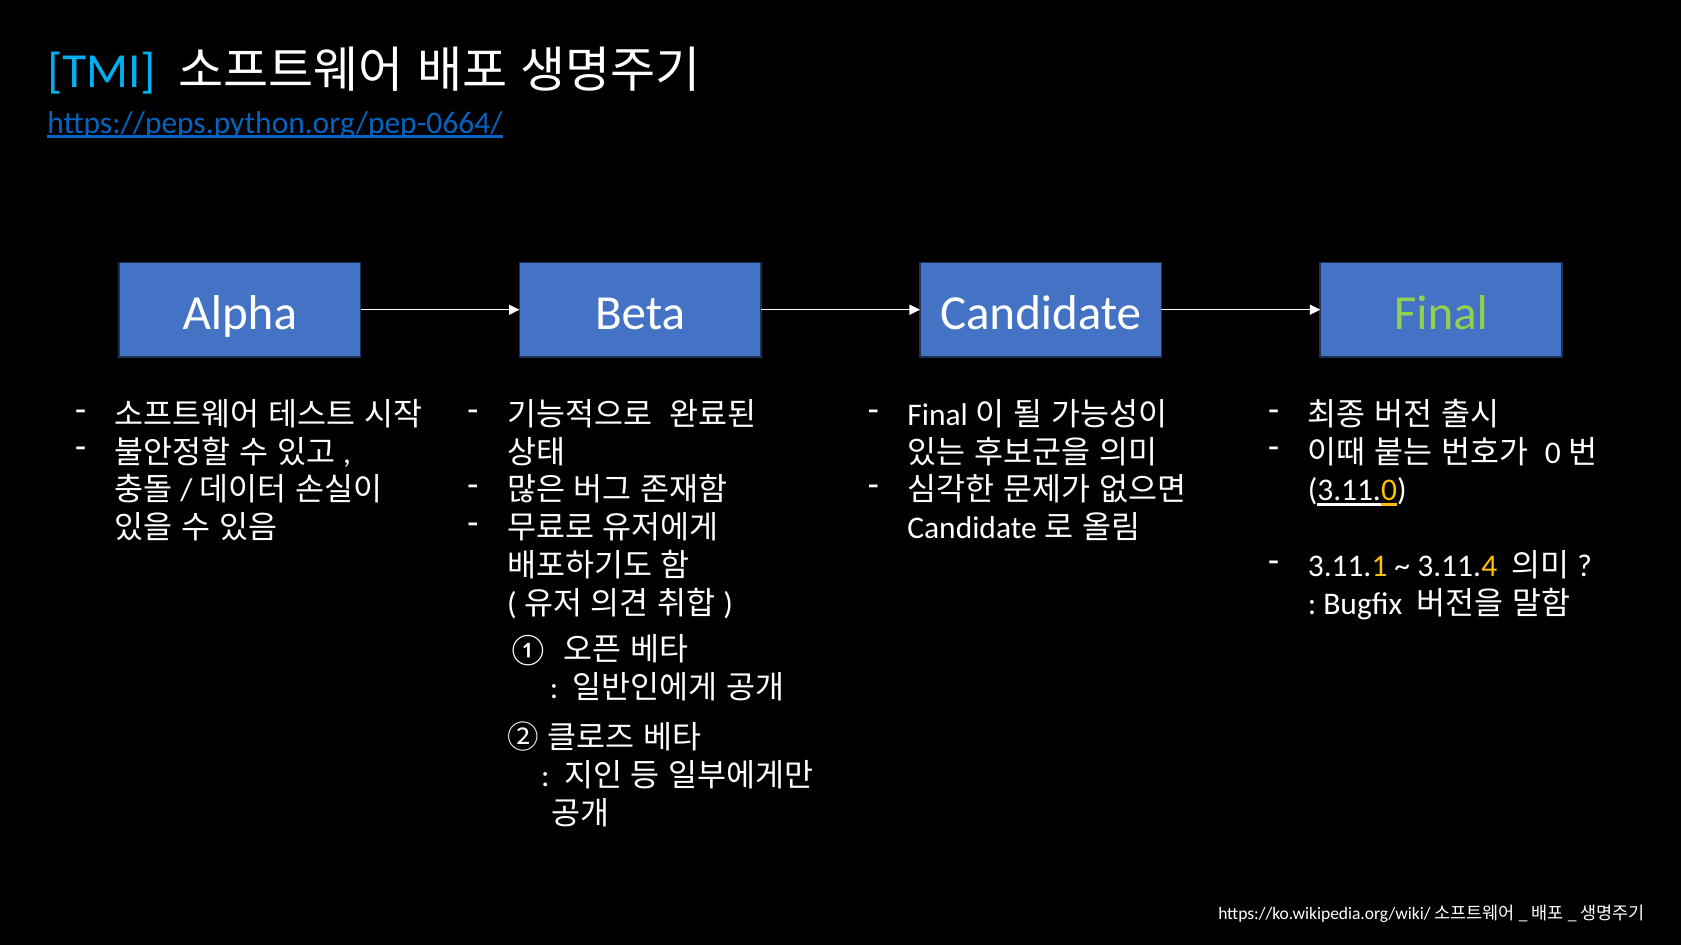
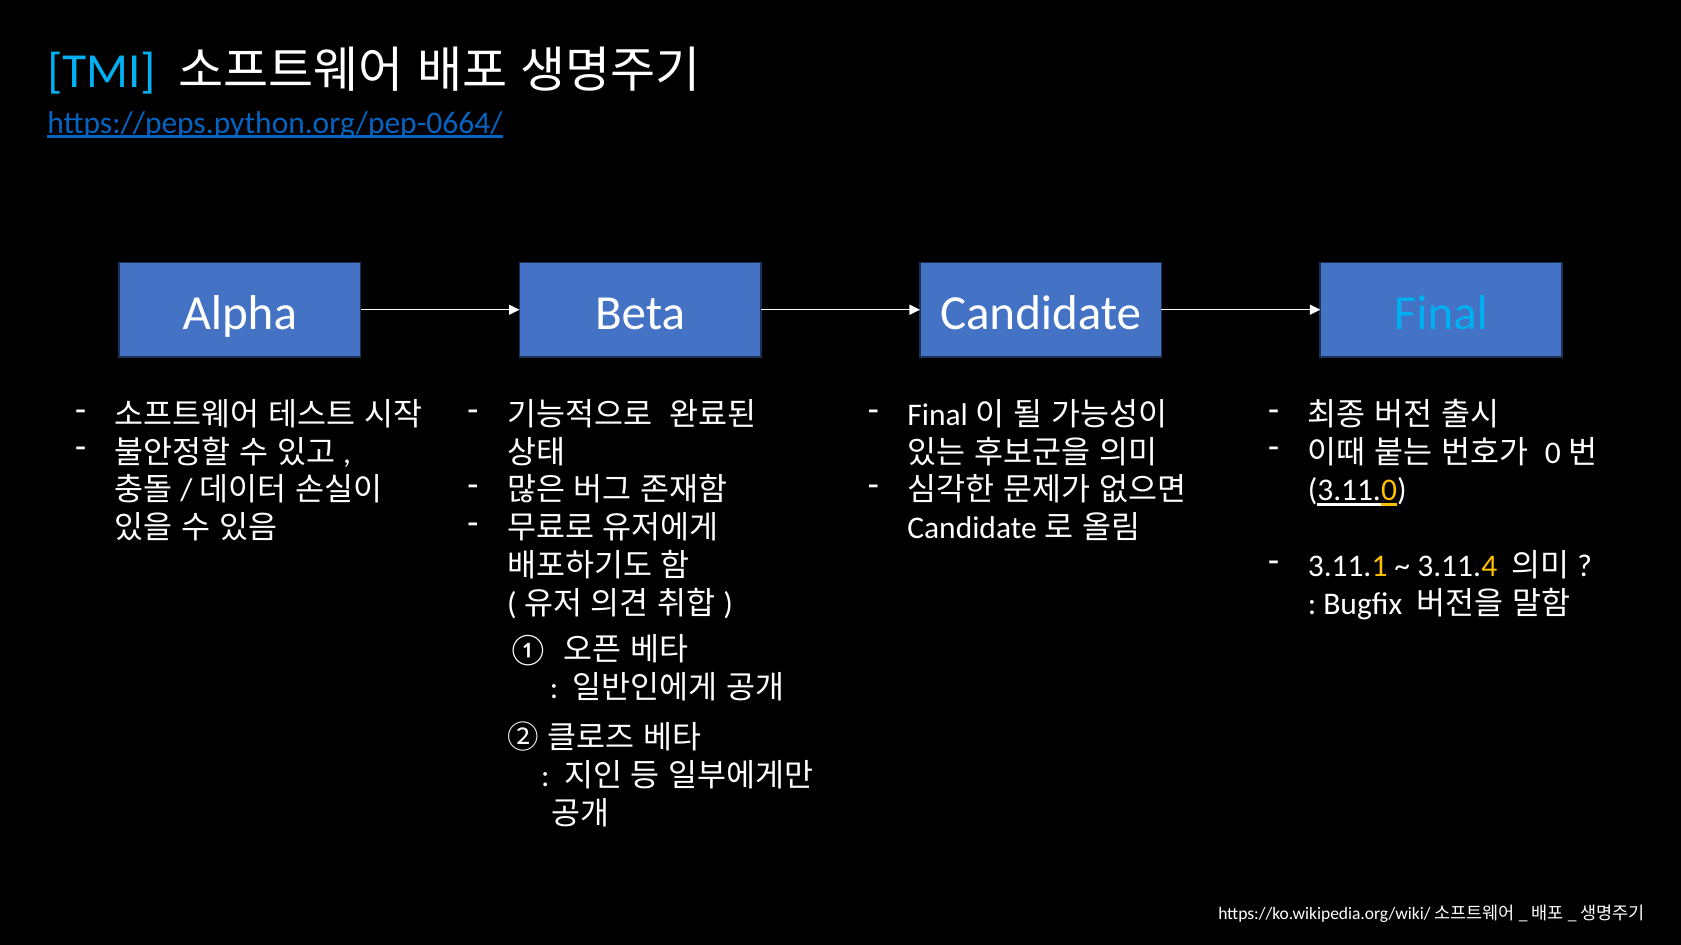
Final colour: light green -> light blue (1441, 313)
